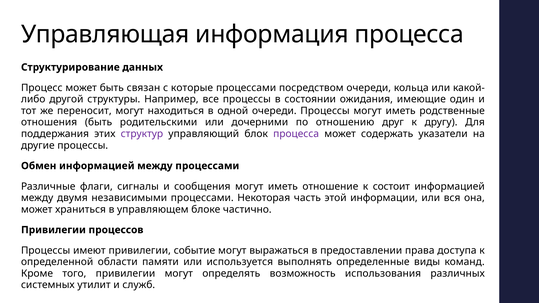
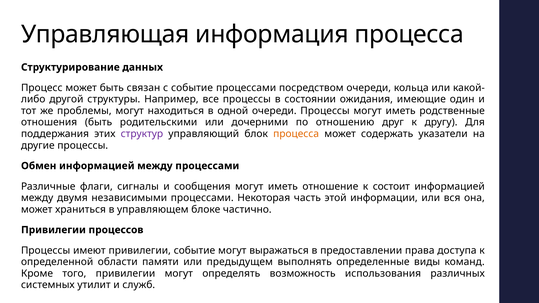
с которые: которые -> событие (192, 88)
переносит: переносит -> проблемы (84, 111)
процесса colour: purple -> orange (296, 134)
используется: используется -> предыдущем (240, 262)
